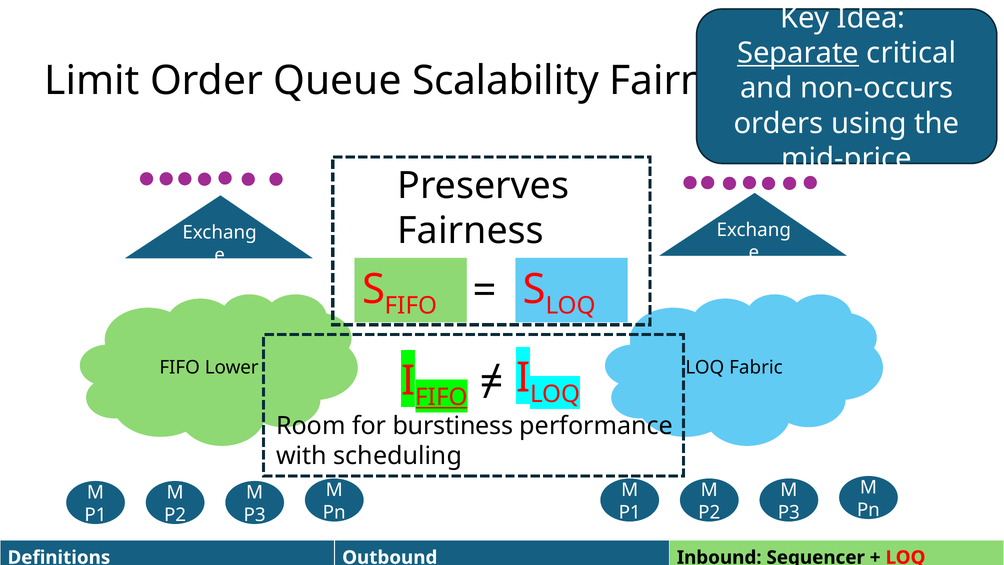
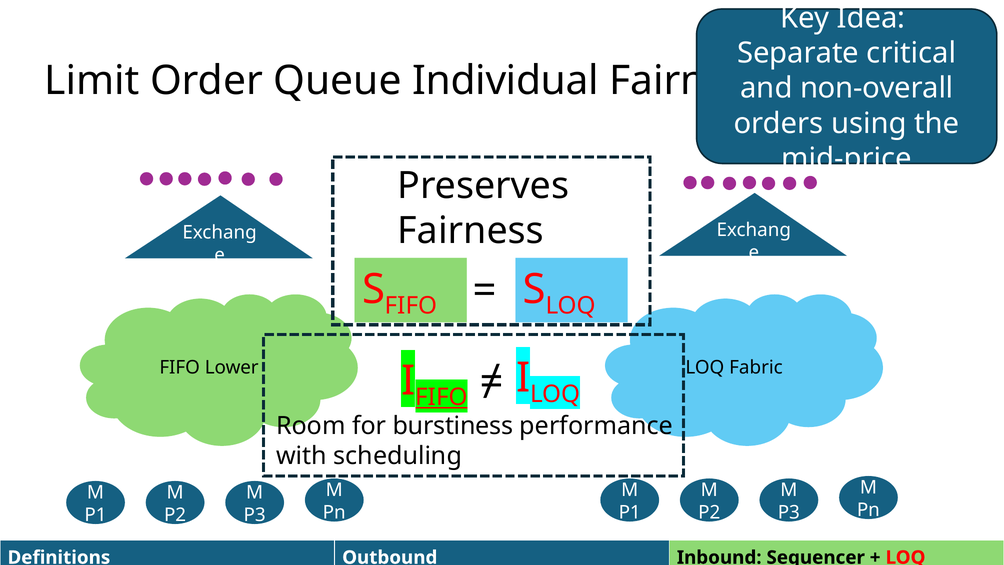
Separate underline: present -> none (798, 53)
Scalability: Scalability -> Individual (505, 81)
non-occurs: non-occurs -> non-overall (877, 88)
